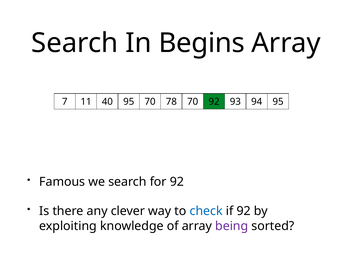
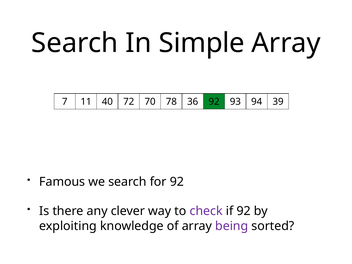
Begins: Begins -> Simple (202, 43)
40 95: 95 -> 72 (129, 102)
78 70: 70 -> 36 (193, 102)
94 95: 95 -> 39 (278, 102)
check colour: blue -> purple (206, 211)
